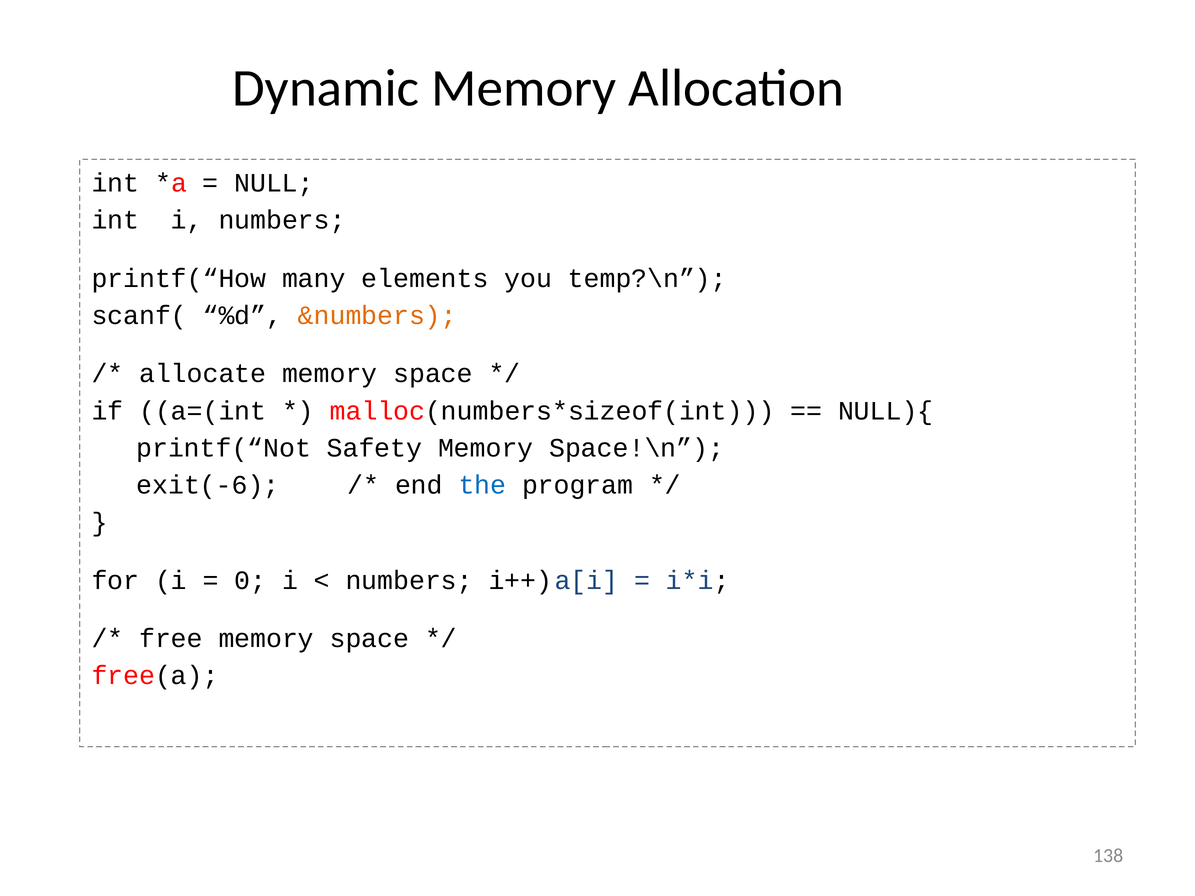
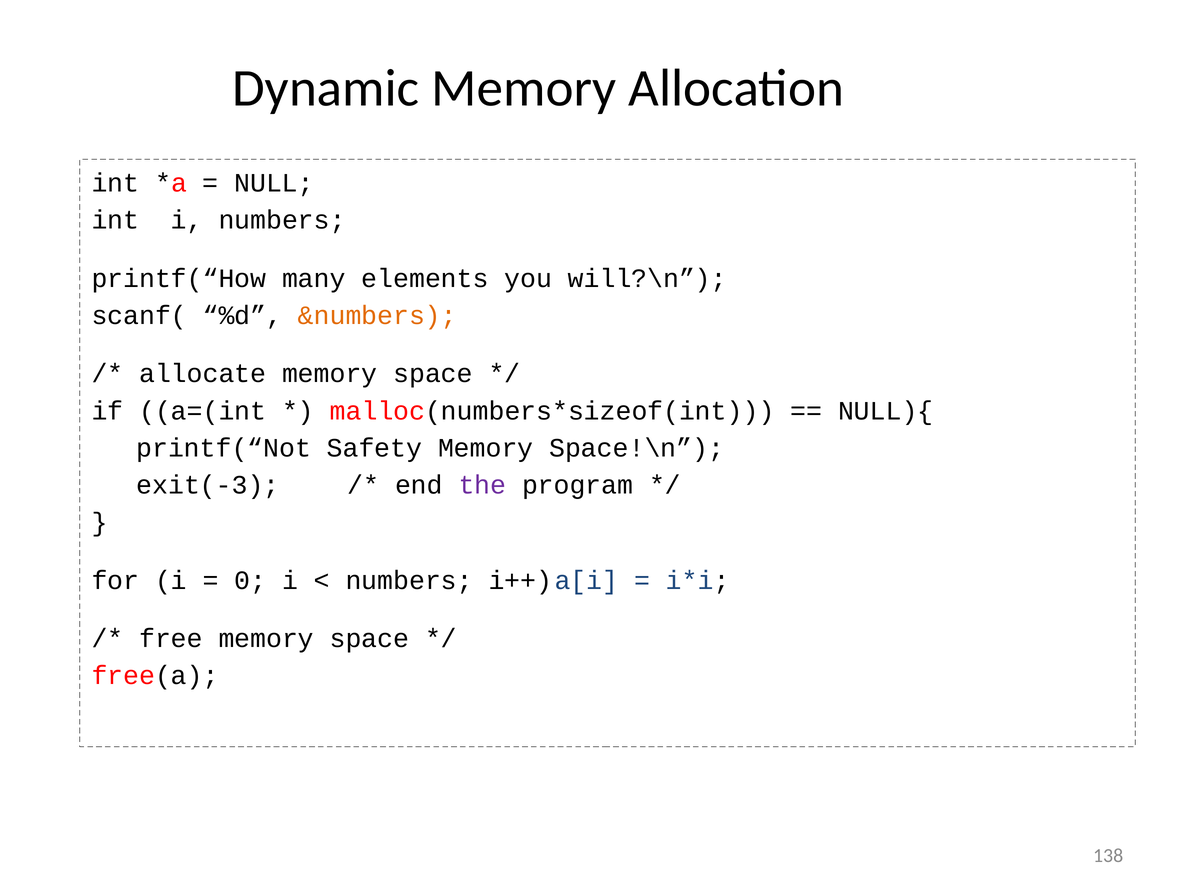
temp?\n: temp?\n -> will?\n (647, 278)
exit(-6: exit(-6 -> exit(-3 (208, 485)
the colour: blue -> purple (482, 485)
